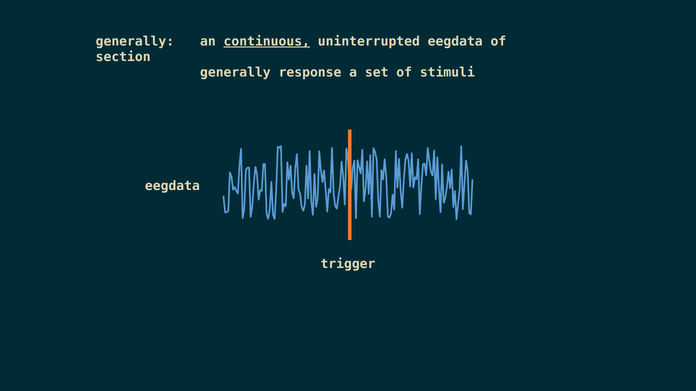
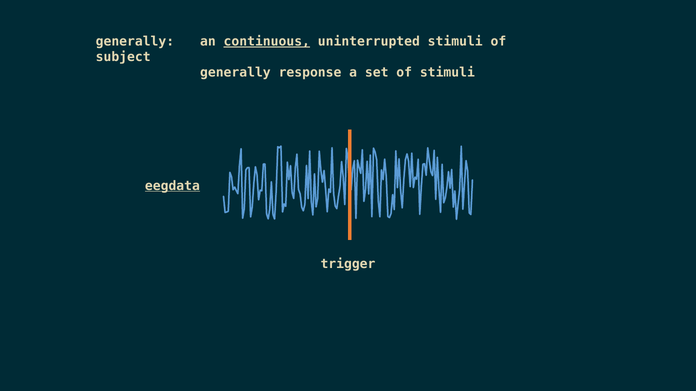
uninterrupted eegdata: eegdata -> stimuli (455, 41)
section: section -> subject (123, 57)
eegdata underline: none -> present (172, 186)
